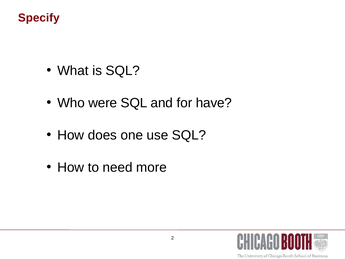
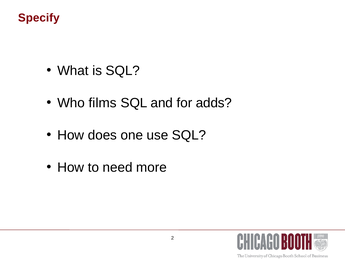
were: were -> films (103, 103)
have: have -> adds (214, 103)
